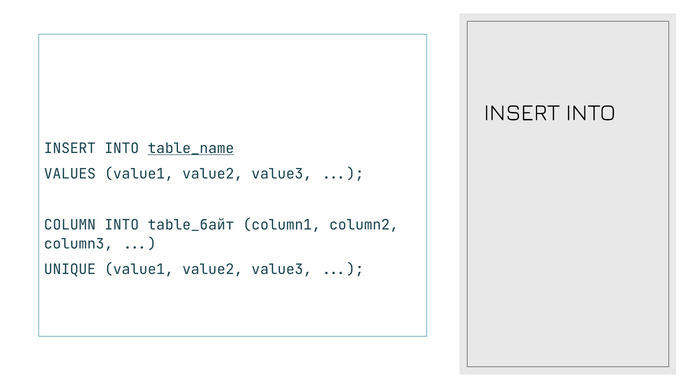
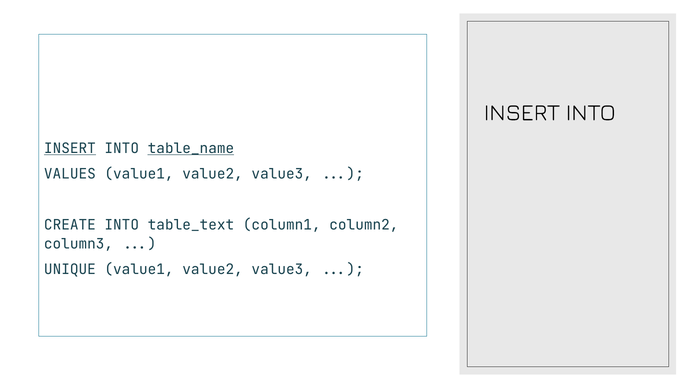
INSERT underline: none -> present (70, 149)
COLUMN: COLUMN -> CREATE (70, 225)
table_байт: table_байт -> table_text (191, 225)
